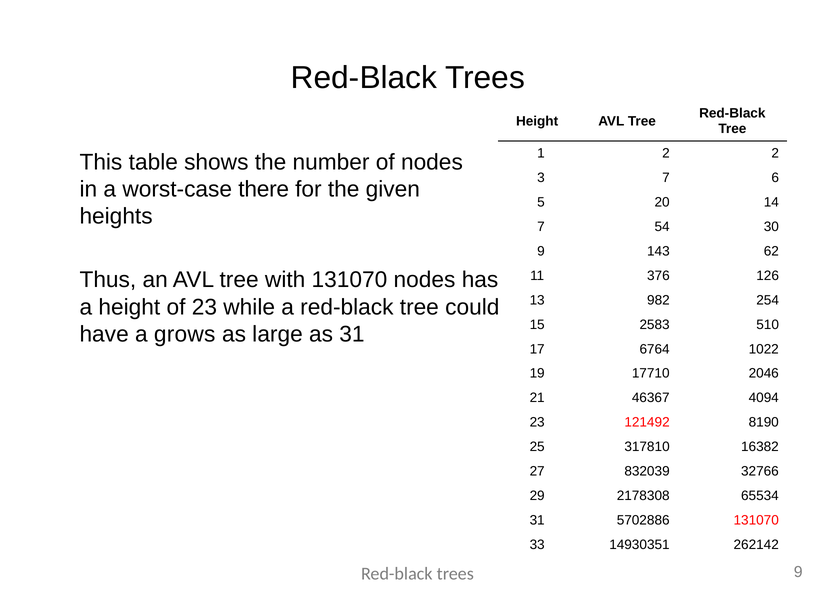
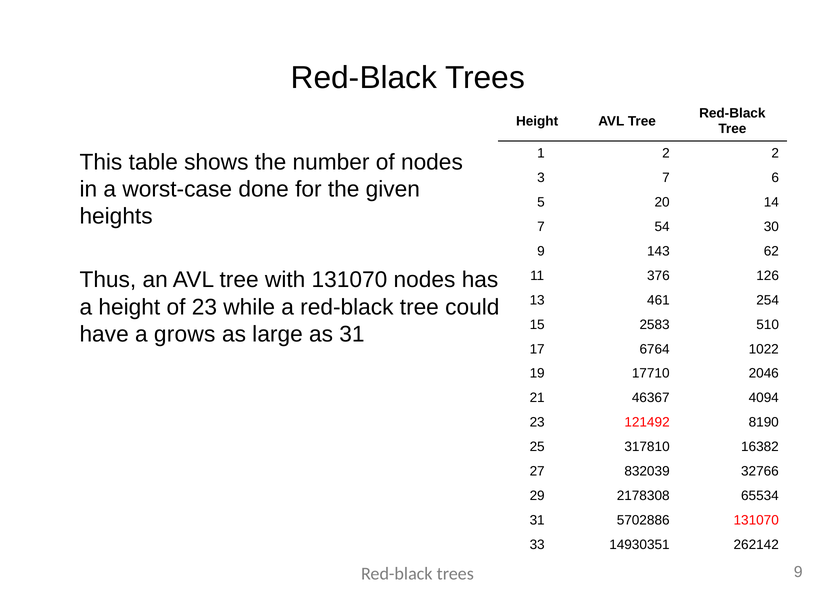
there: there -> done (264, 189)
982: 982 -> 461 (658, 300)
